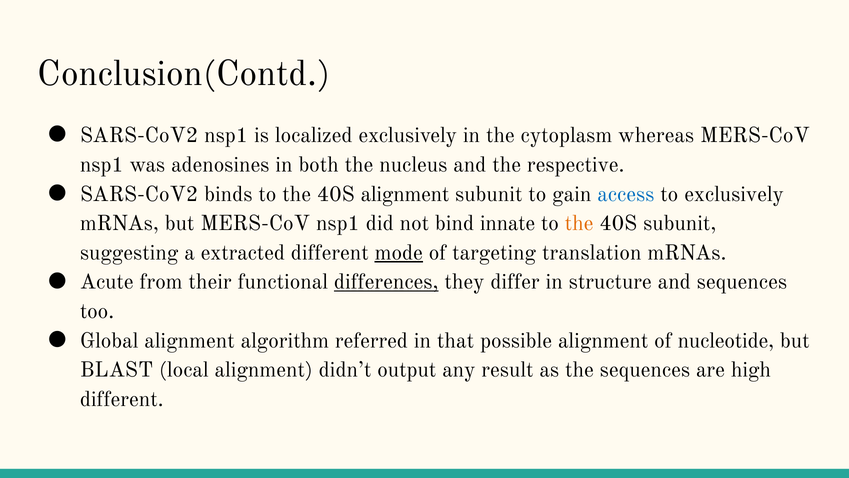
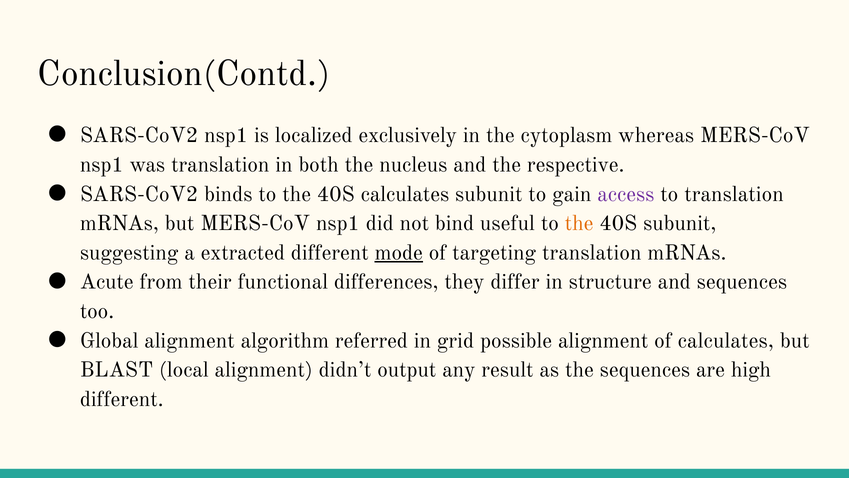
was adenosines: adenosines -> translation (220, 165)
40S alignment: alignment -> calculates (405, 194)
access colour: blue -> purple (626, 194)
to exclusively: exclusively -> translation (734, 194)
innate: innate -> useful (507, 223)
differences underline: present -> none (386, 282)
that: that -> grid (456, 340)
of nucleotide: nucleotide -> calculates (726, 340)
